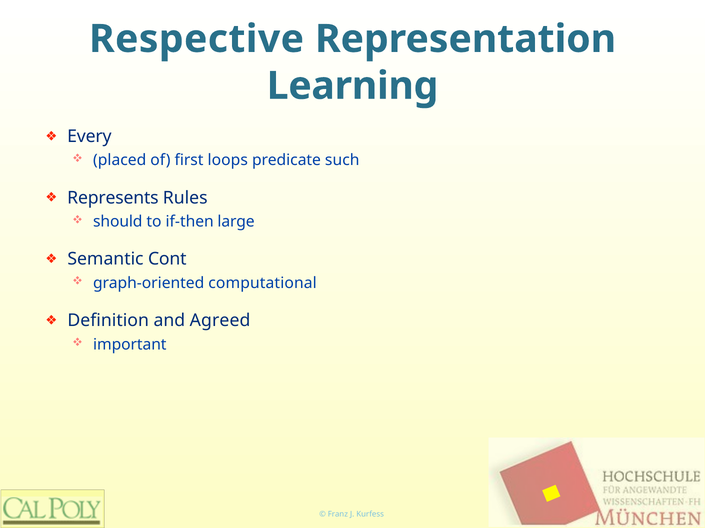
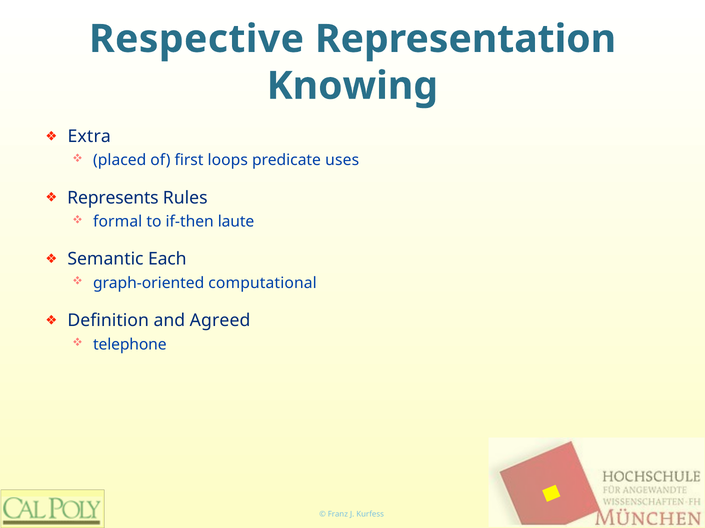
Learning: Learning -> Knowing (352, 86)
Every: Every -> Extra (89, 137)
such: such -> uses (342, 161)
should: should -> formal (118, 222)
large: large -> laute (236, 222)
Cont: Cont -> Each (167, 260)
important: important -> telephone (130, 345)
